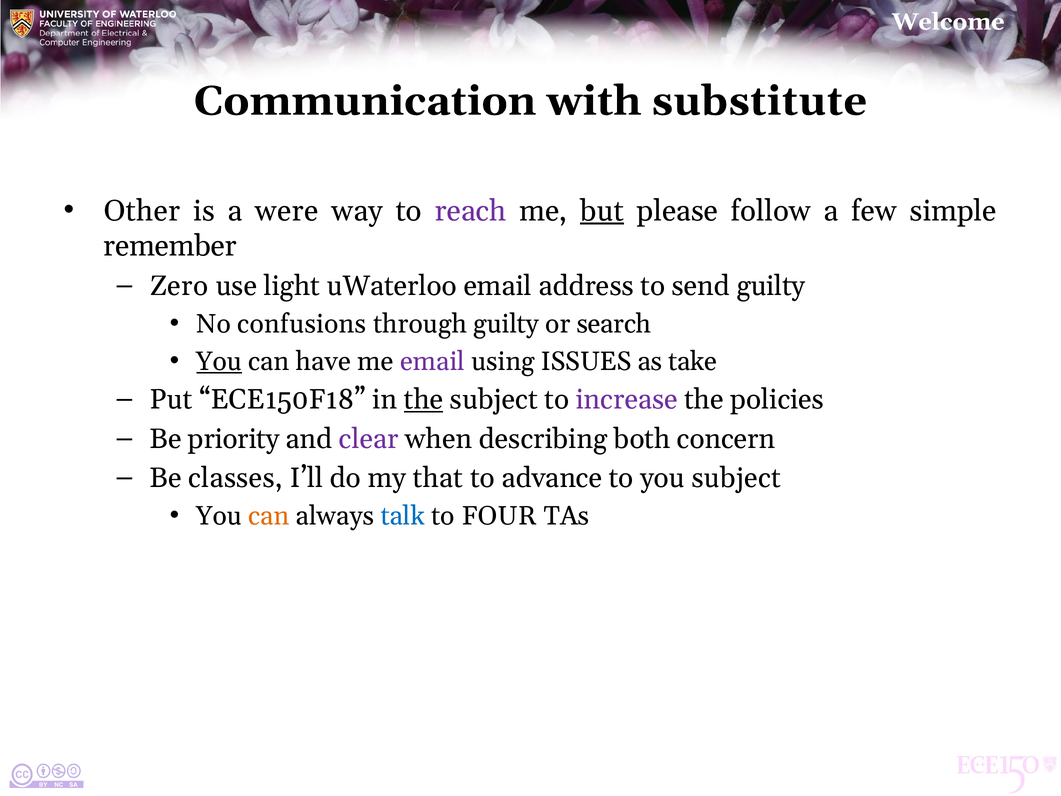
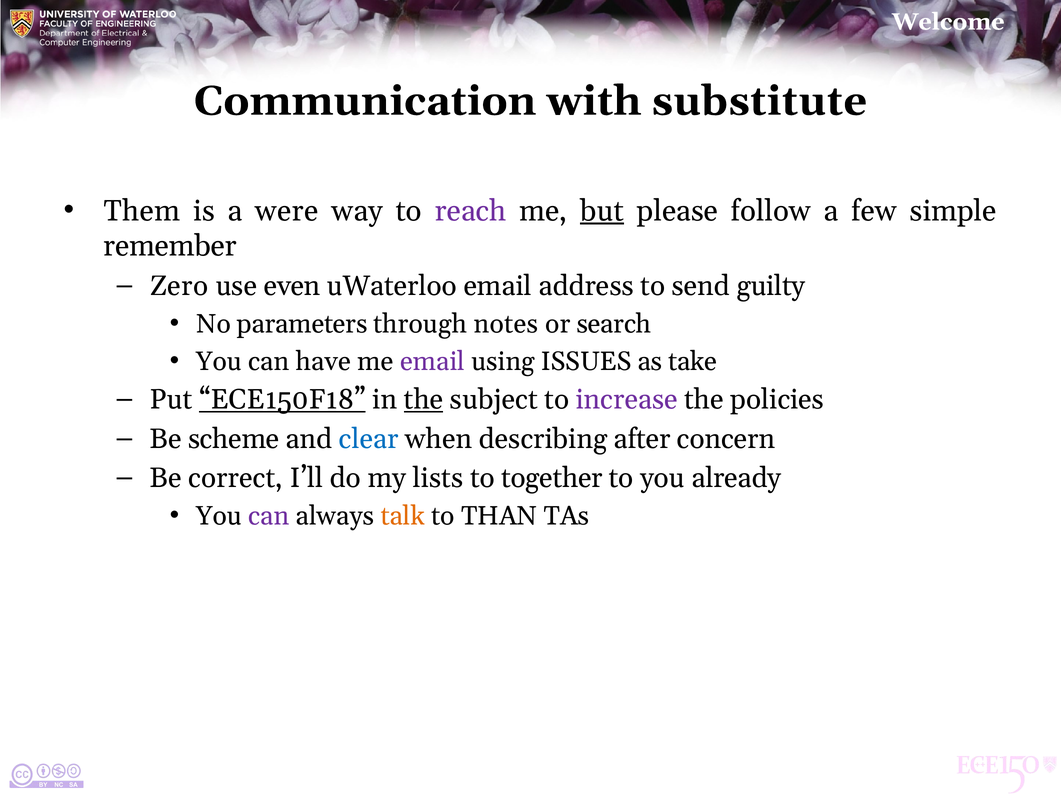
Other: Other -> Them (142, 211)
light: light -> even (292, 286)
confusions: confusions -> parameters (302, 324)
through guilty: guilty -> notes (506, 324)
You underline: present -> none (219, 361)
ECE150F18 underline: none -> present (282, 400)
priority: priority -> scheme (234, 439)
clear colour: purple -> blue (369, 439)
both: both -> after (642, 439)
classes: classes -> correct (236, 478)
that: that -> lists (438, 478)
advance: advance -> together (552, 478)
you subject: subject -> already (736, 478)
can colour: orange -> purple (269, 516)
talk colour: blue -> orange (403, 516)
FOUR: FOUR -> THAN (499, 516)
